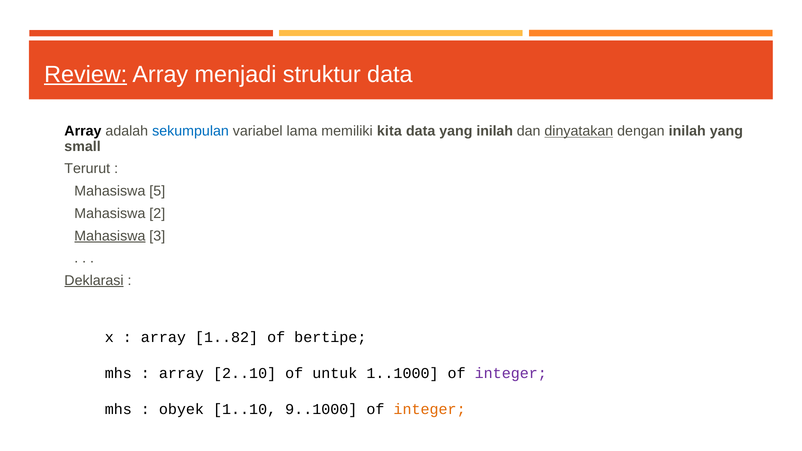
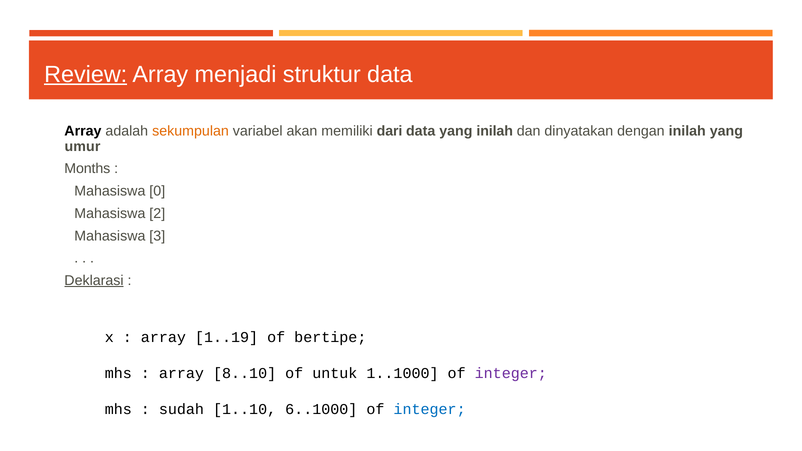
sekumpulan colour: blue -> orange (191, 131)
lama: lama -> akan (302, 131)
kita: kita -> dari (390, 131)
dinyatakan underline: present -> none (579, 131)
small: small -> umur (82, 146)
Terurut: Terurut -> Months (87, 169)
5: 5 -> 0 (157, 191)
Mahasiswa underline: present -> none (110, 236)
1..82: 1..82 -> 1..19 (227, 337)
2..10: 2..10 -> 8..10 (245, 373)
obyek: obyek -> sudah (181, 409)
9..1000: 9..1000 -> 6..1000 (321, 409)
integer colour: orange -> blue (430, 409)
